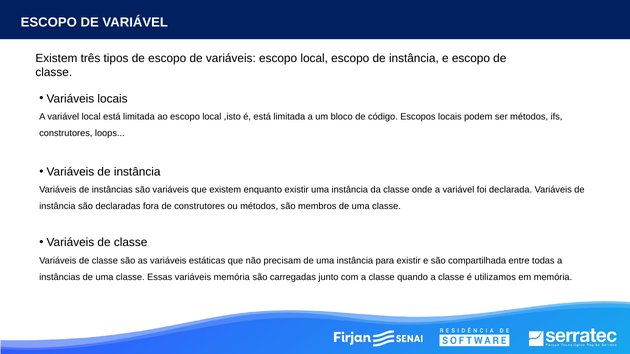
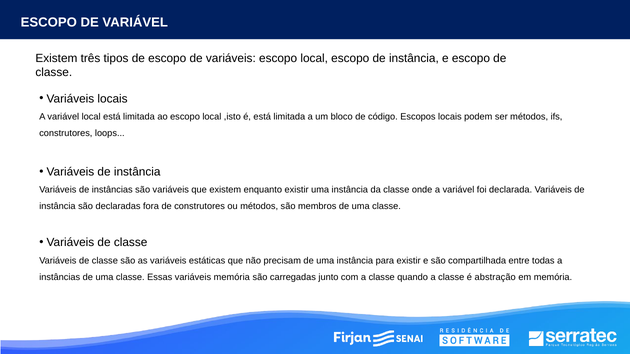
utilizamos: utilizamos -> abstração (495, 277)
